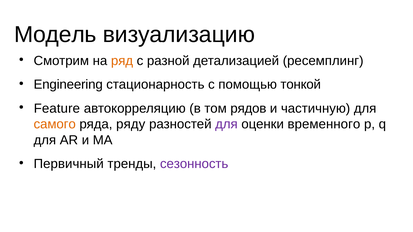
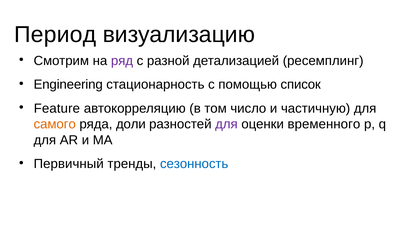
Модель: Модель -> Период (55, 35)
ряд colour: orange -> purple (122, 61)
тонкой: тонкой -> список (301, 85)
рядов: рядов -> число (248, 109)
ряду: ряду -> доли (131, 124)
сезонность colour: purple -> blue (194, 164)
